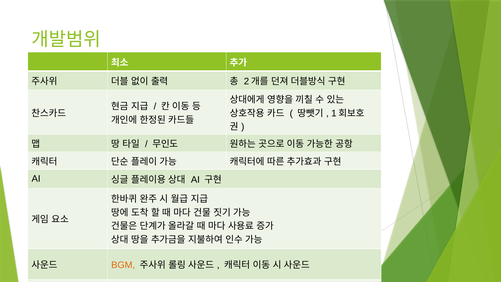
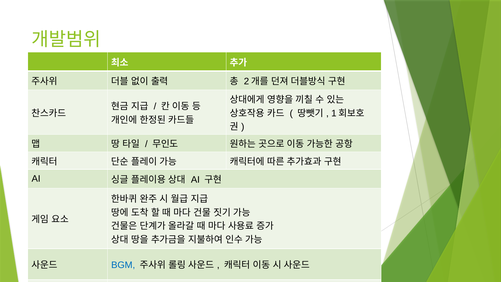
BGM colour: orange -> blue (123, 265)
